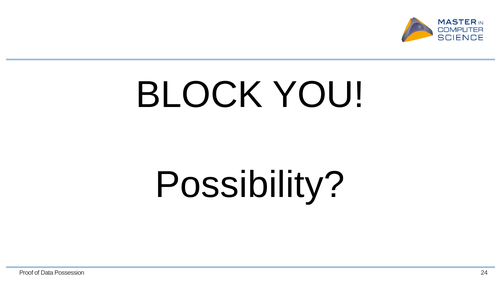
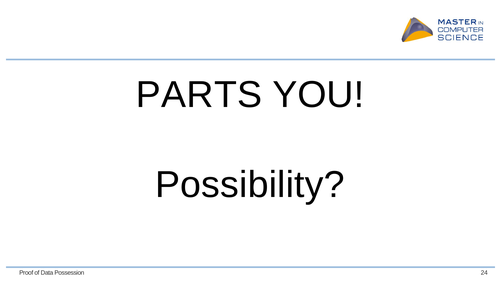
BLOCK: BLOCK -> PARTS (199, 95)
